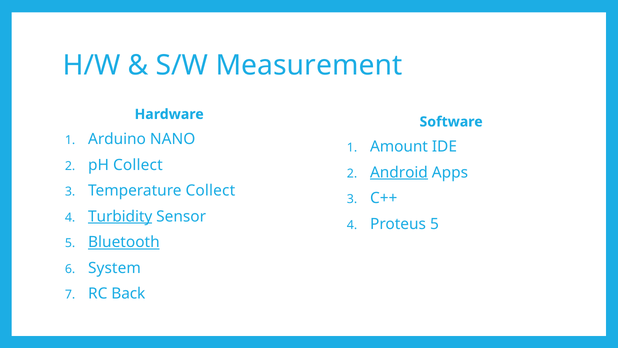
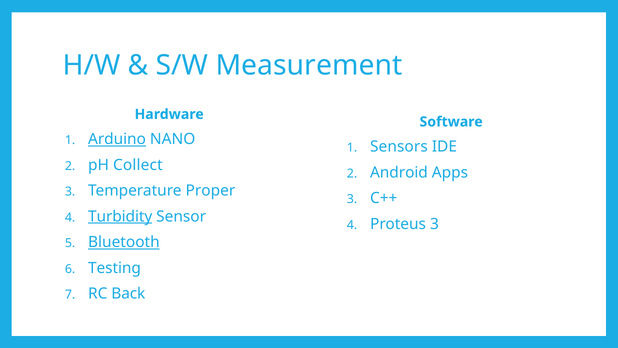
Arduino underline: none -> present (117, 139)
Amount: Amount -> Sensors (399, 147)
Android underline: present -> none (399, 172)
Temperature Collect: Collect -> Proper (210, 191)
Proteus 5: 5 -> 3 (434, 224)
System: System -> Testing (115, 268)
